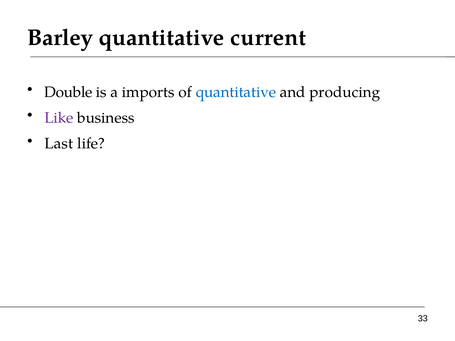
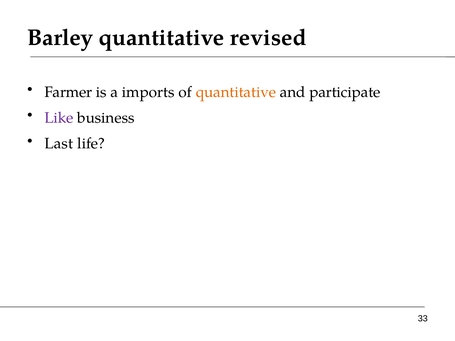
current: current -> revised (268, 38)
Double: Double -> Farmer (68, 92)
quantitative colour: blue -> orange (236, 92)
producing: producing -> participate (345, 92)
